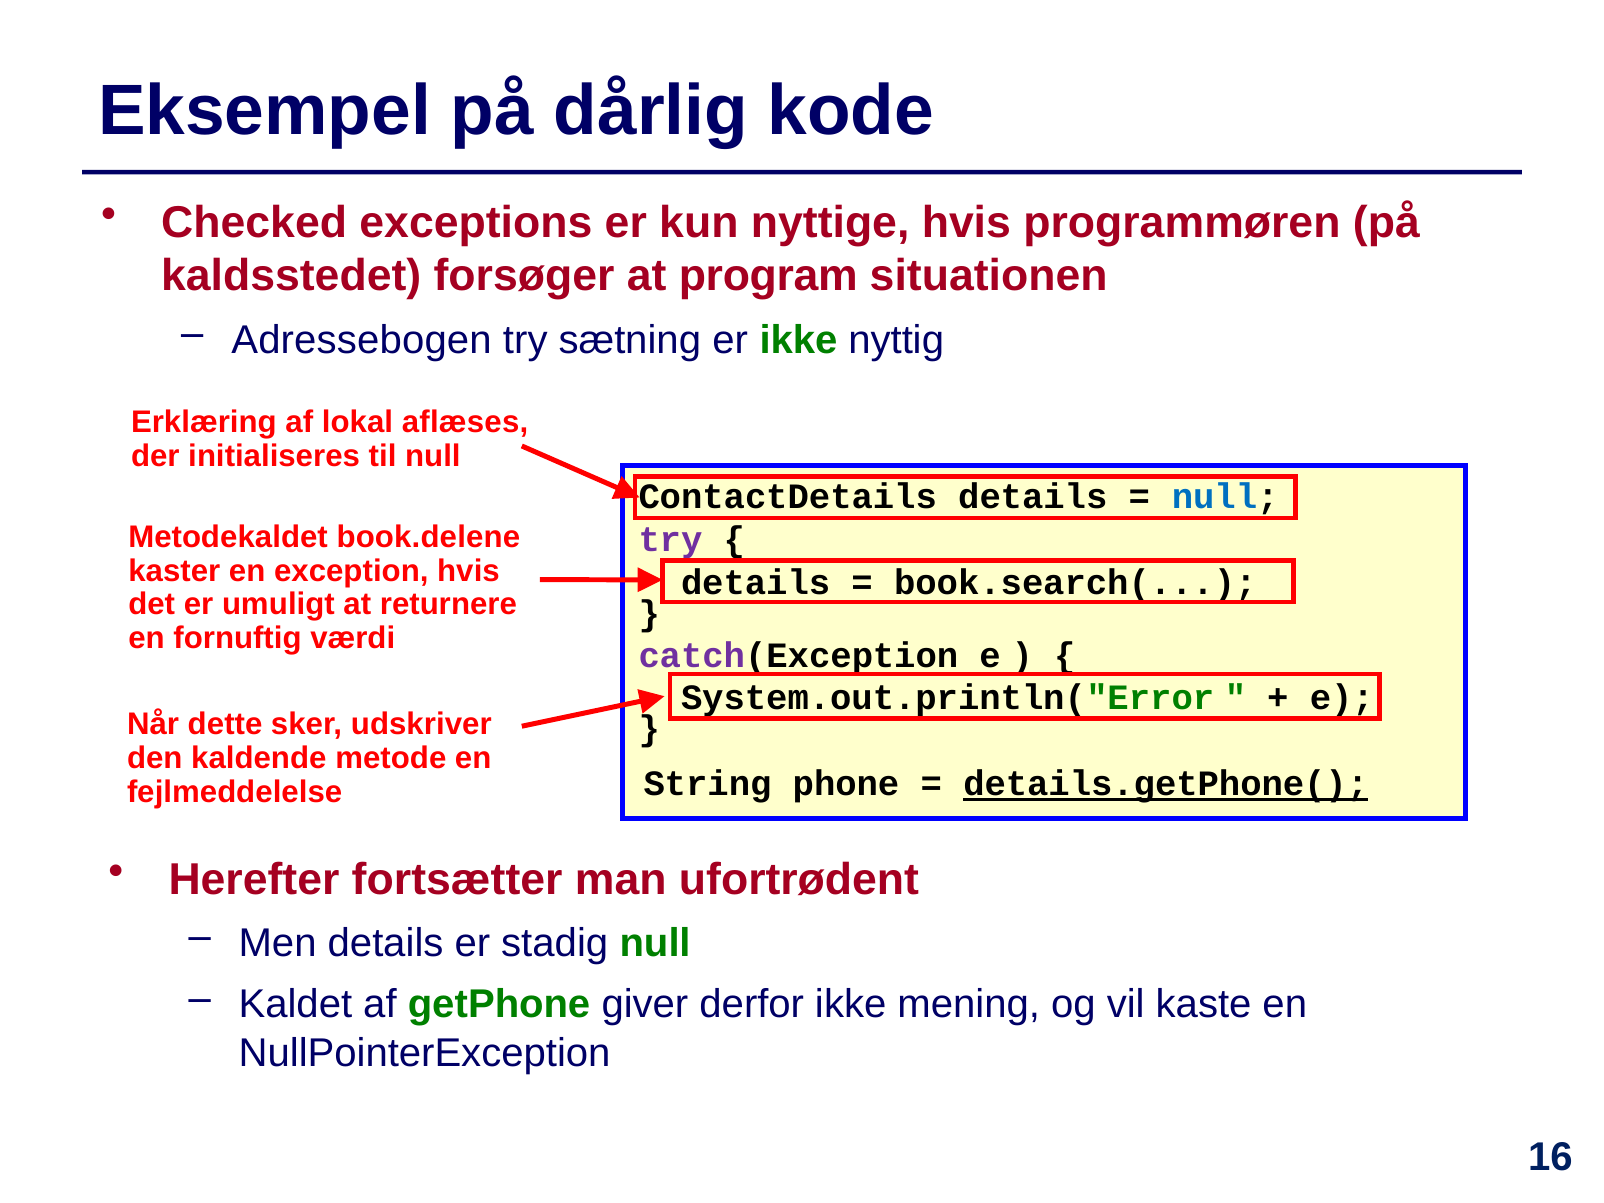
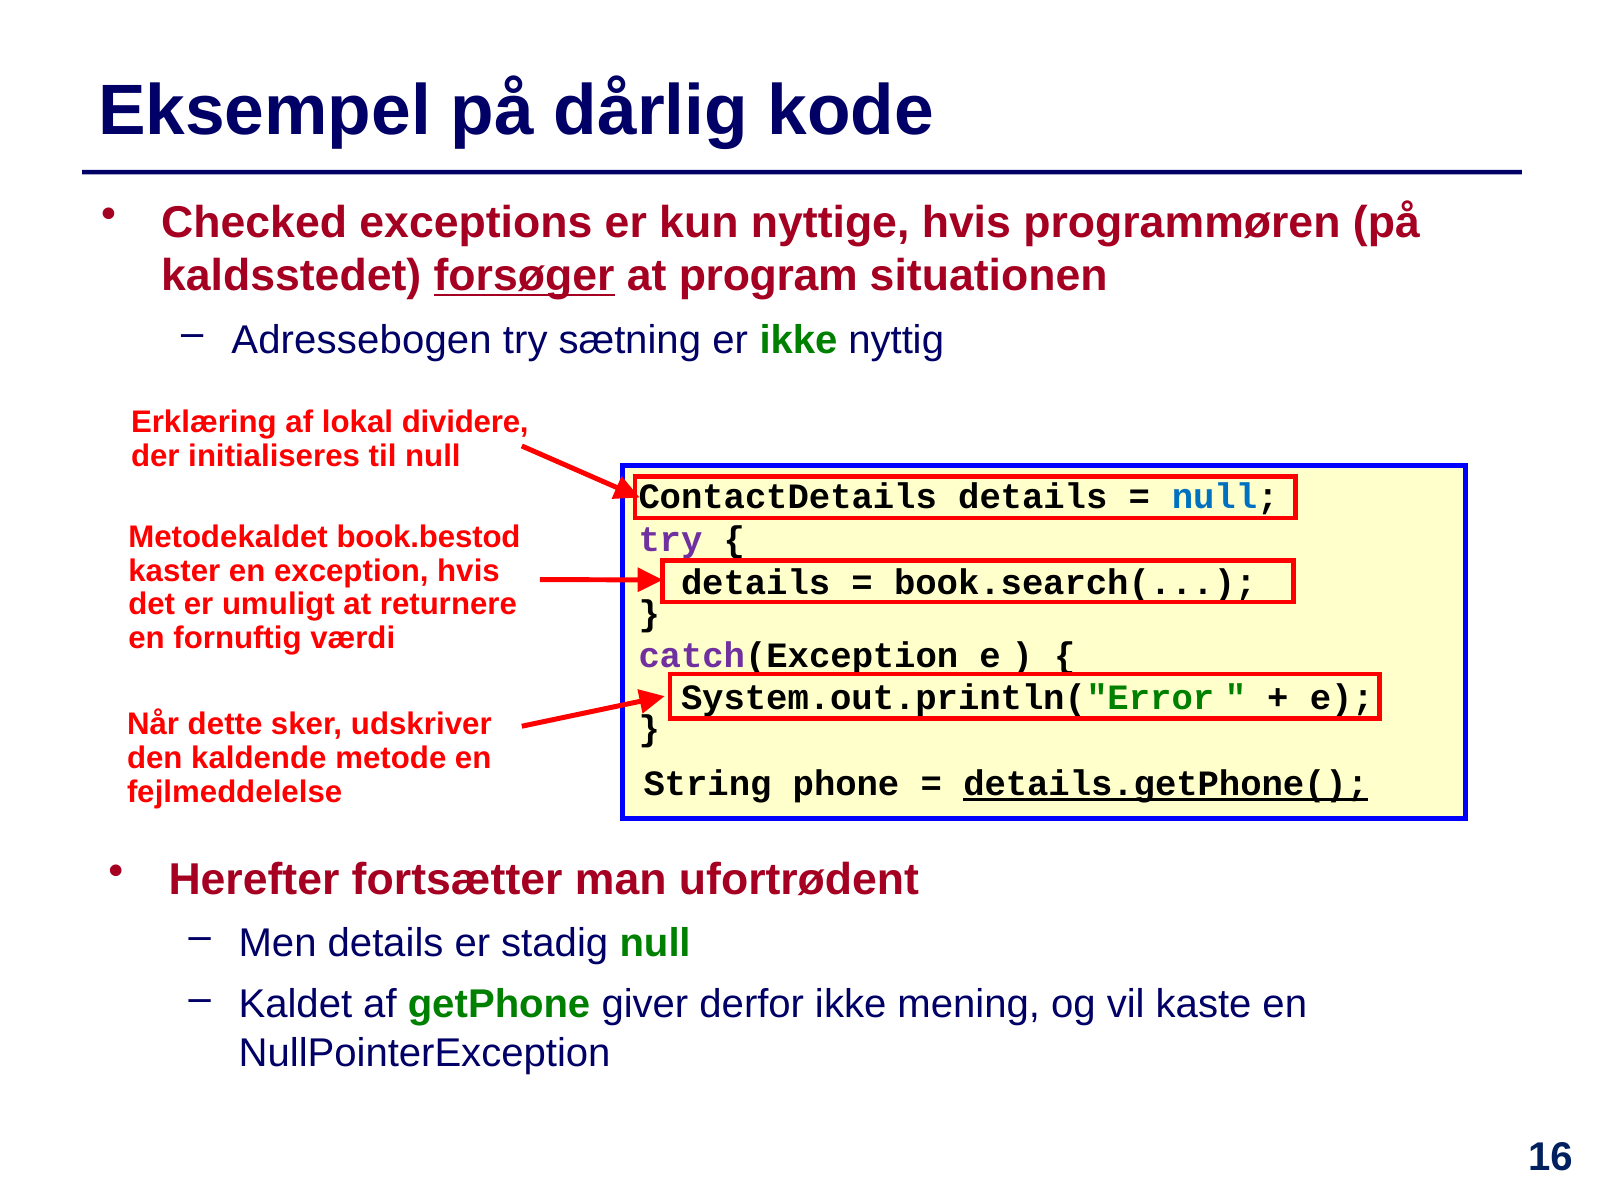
forsøger underline: none -> present (524, 276)
aflæses: aflæses -> dividere (465, 422)
book.delene: book.delene -> book.bestod (429, 537)
